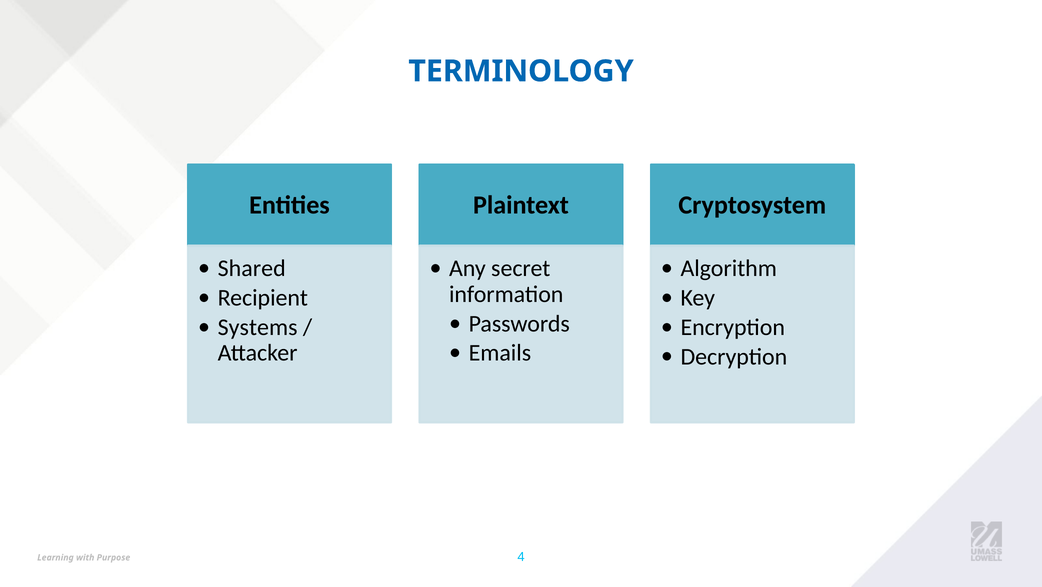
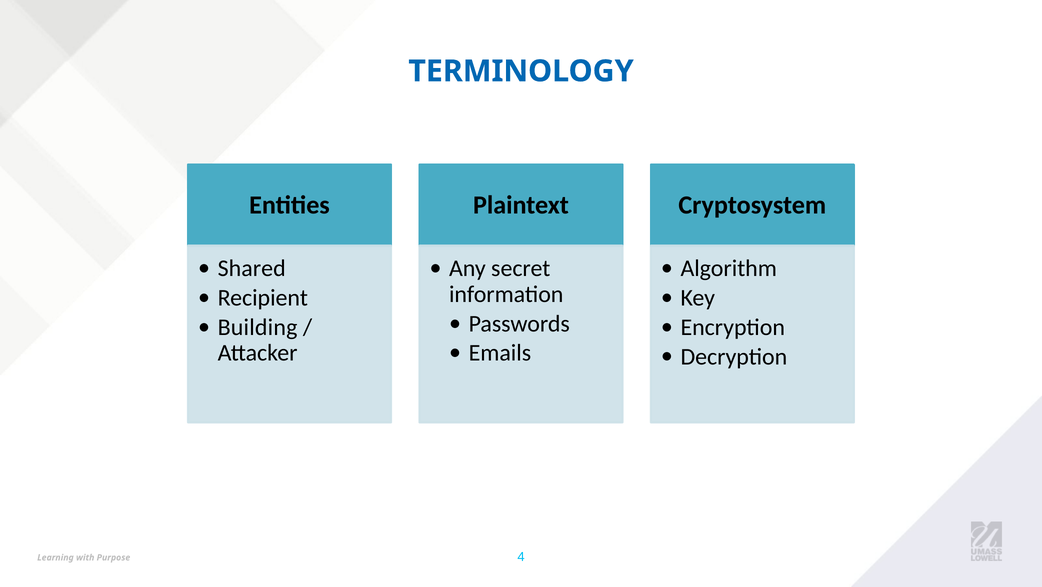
Systems: Systems -> Building (258, 328)
